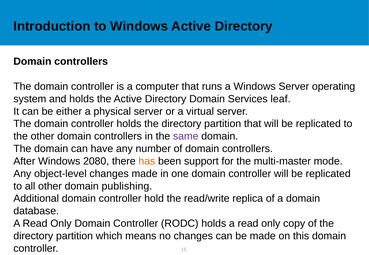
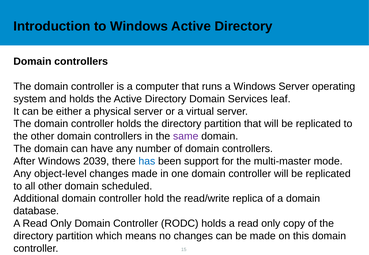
2080: 2080 -> 2039 (96, 161)
has colour: orange -> blue (147, 161)
publishing: publishing -> scheduled (127, 186)
